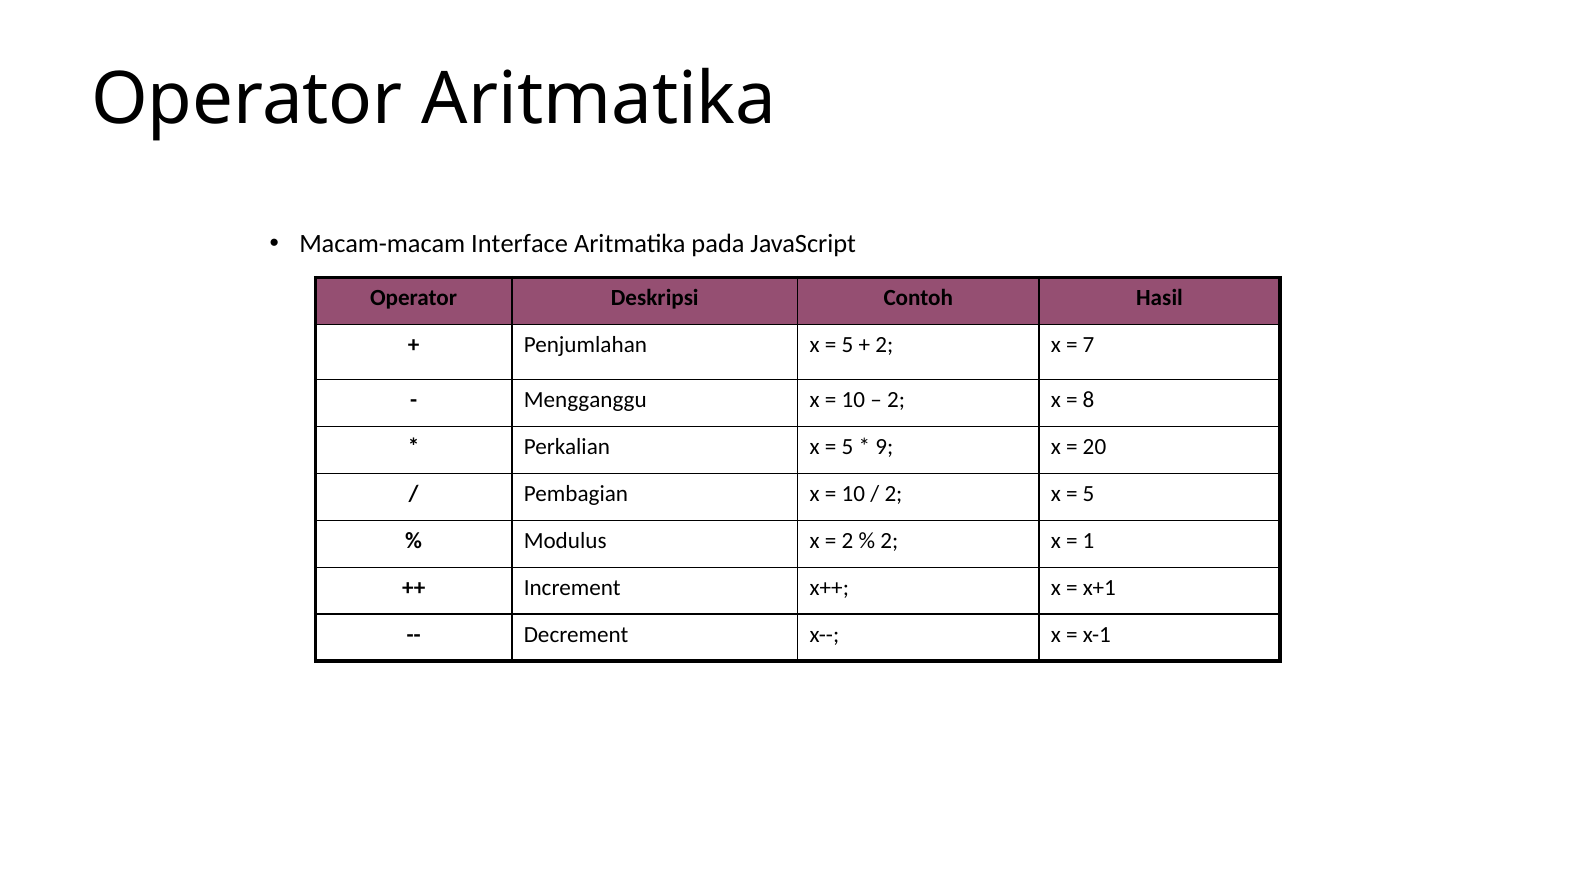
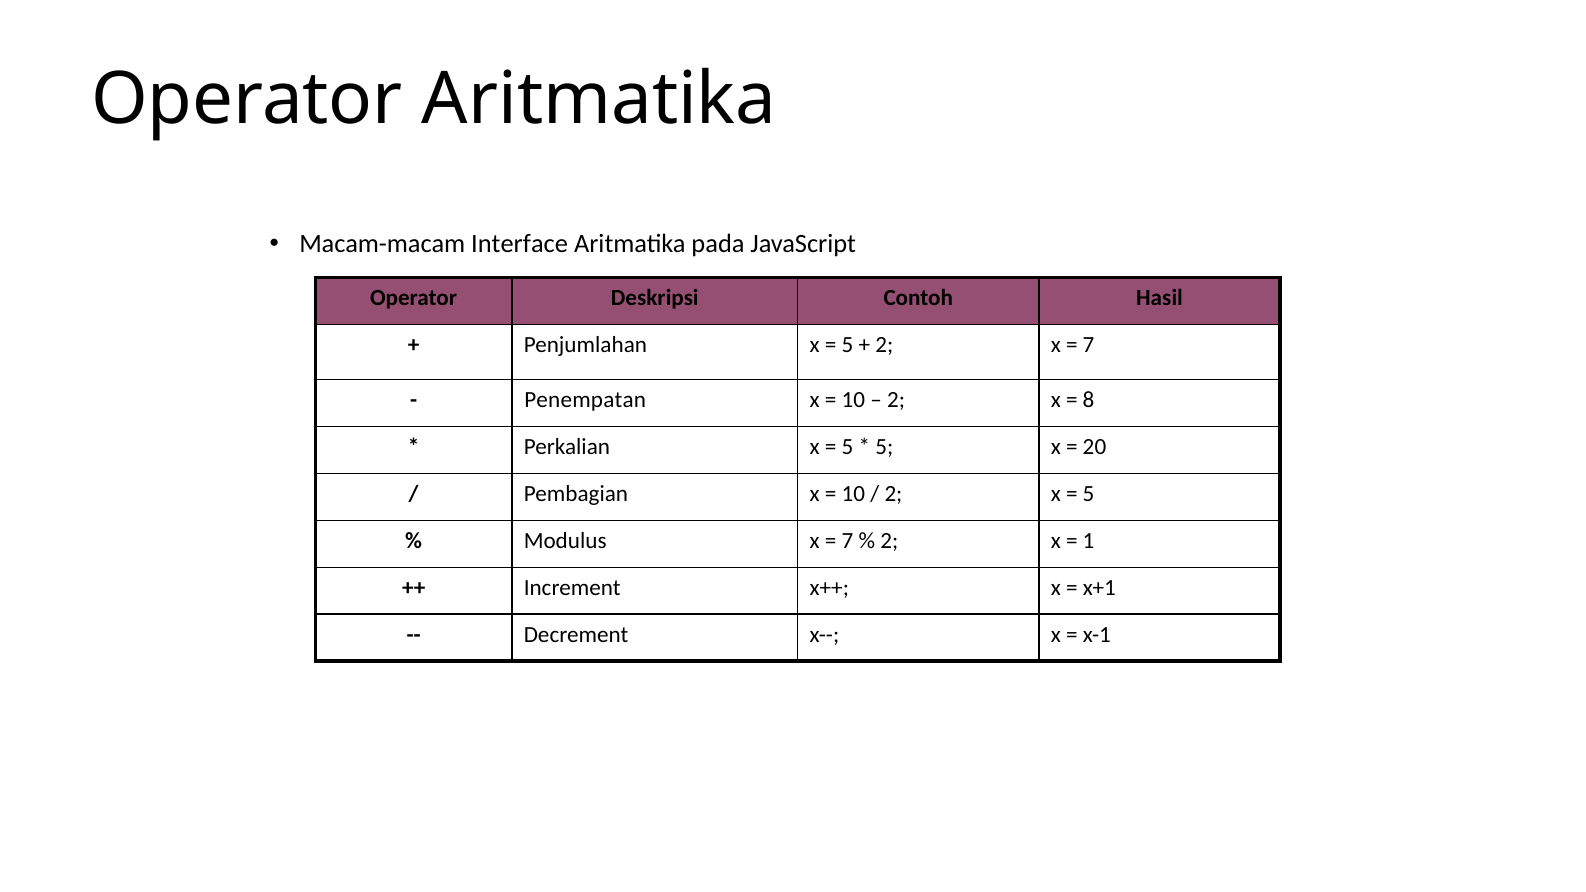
Mengganggu: Mengganggu -> Penempatan (585, 400)
9: 9 -> 5 (884, 447)
2: 2 -> 7 (847, 541)
